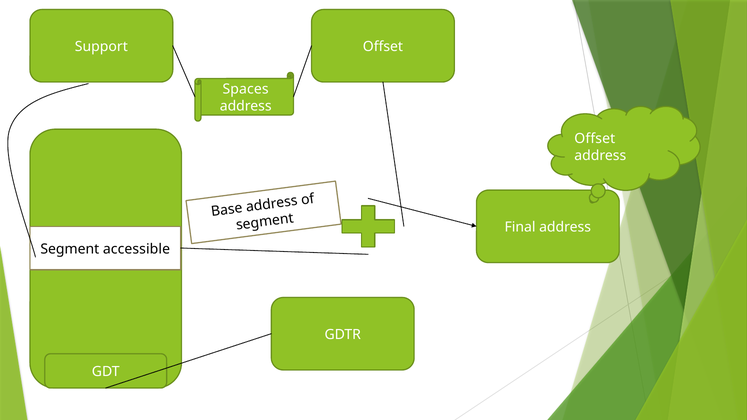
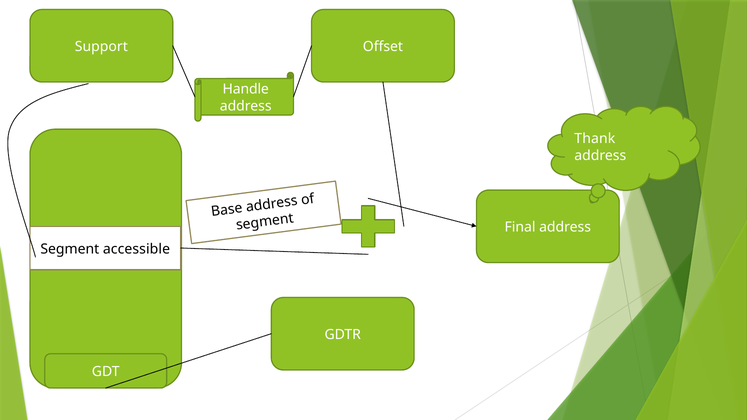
Spaces: Spaces -> Handle (246, 89)
Offset: Offset -> Thank (595, 139)
